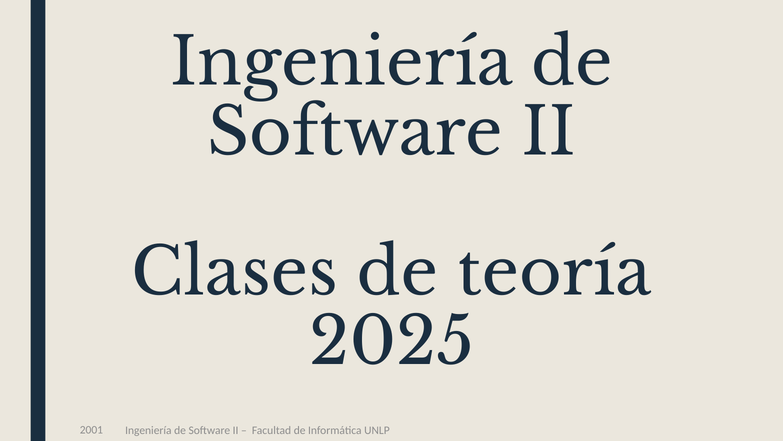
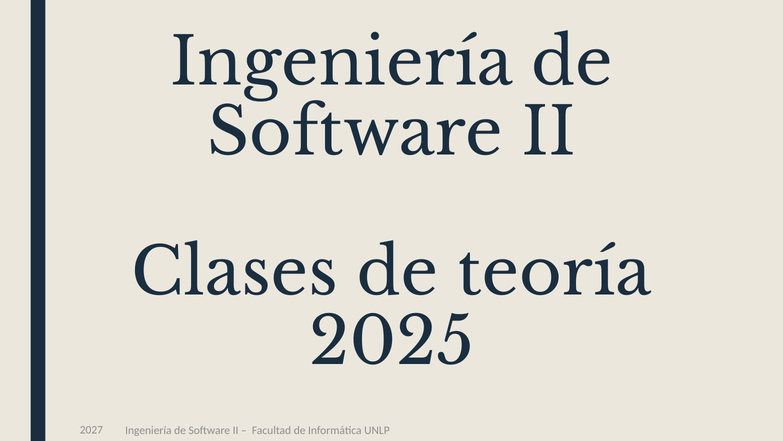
2001: 2001 -> 2027 (91, 430)
